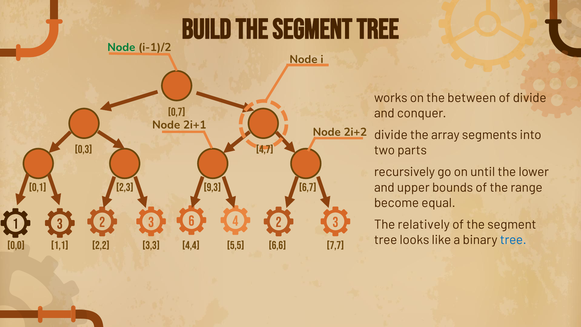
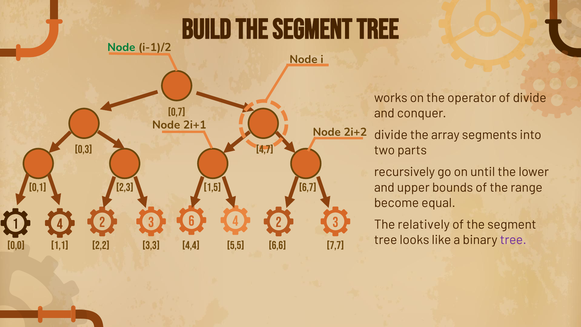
between: between -> operator (472, 98)
9,3: 9,3 -> 1,5 (212, 187)
1 3: 3 -> 4 (60, 224)
tree colour: blue -> purple (513, 240)
